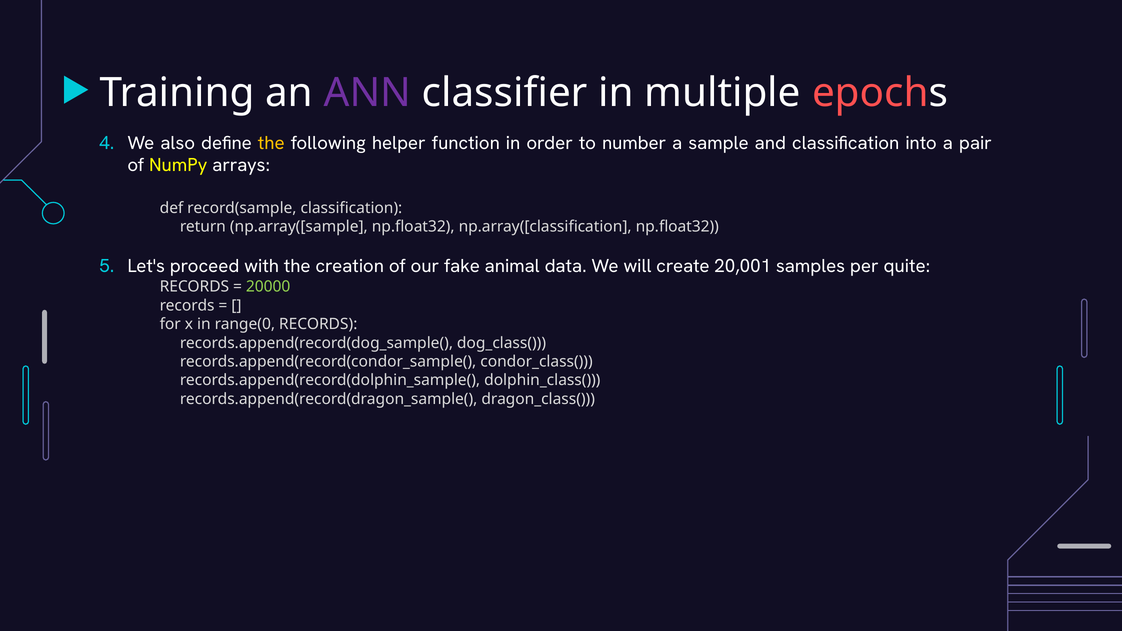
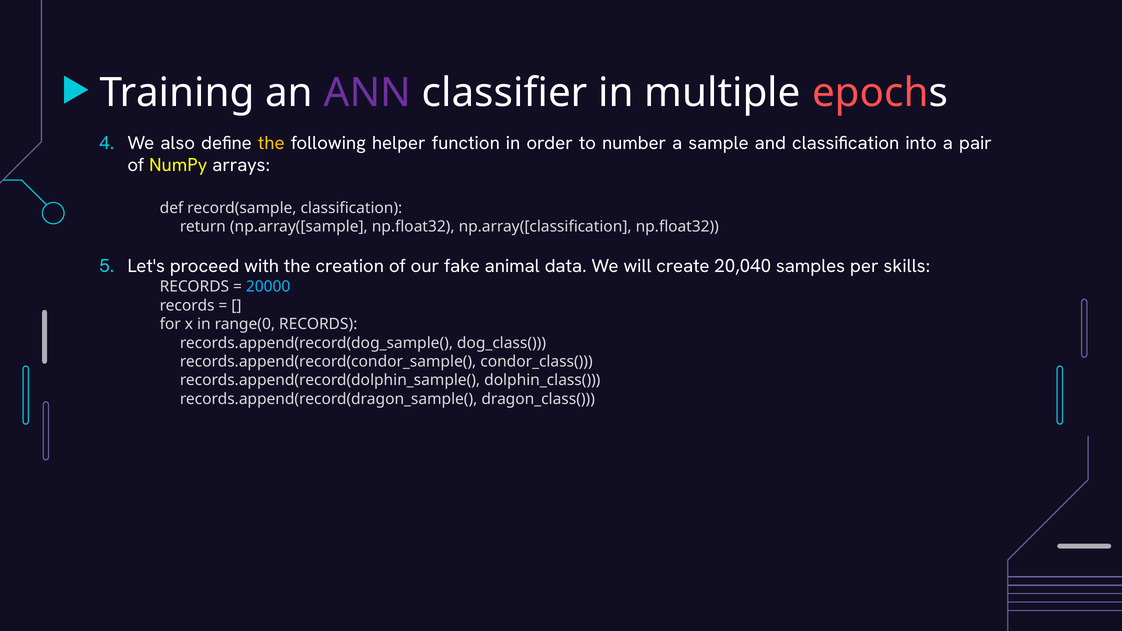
20,001: 20,001 -> 20,040 (743, 266)
quite: quite -> skills (907, 266)
20000 colour: light green -> light blue (268, 287)
